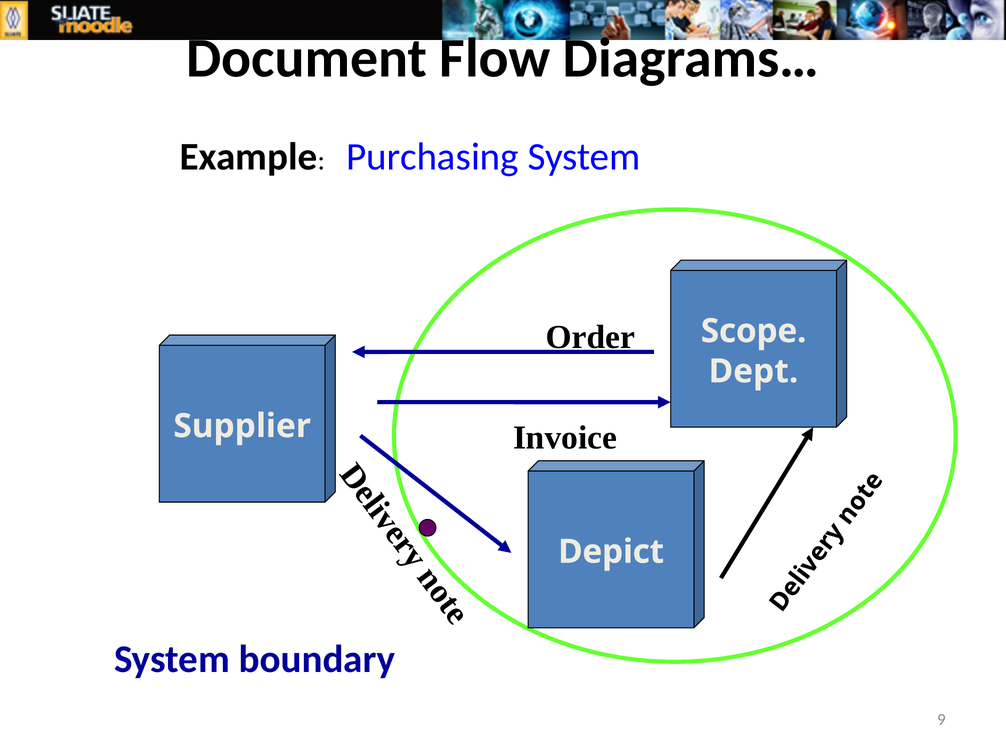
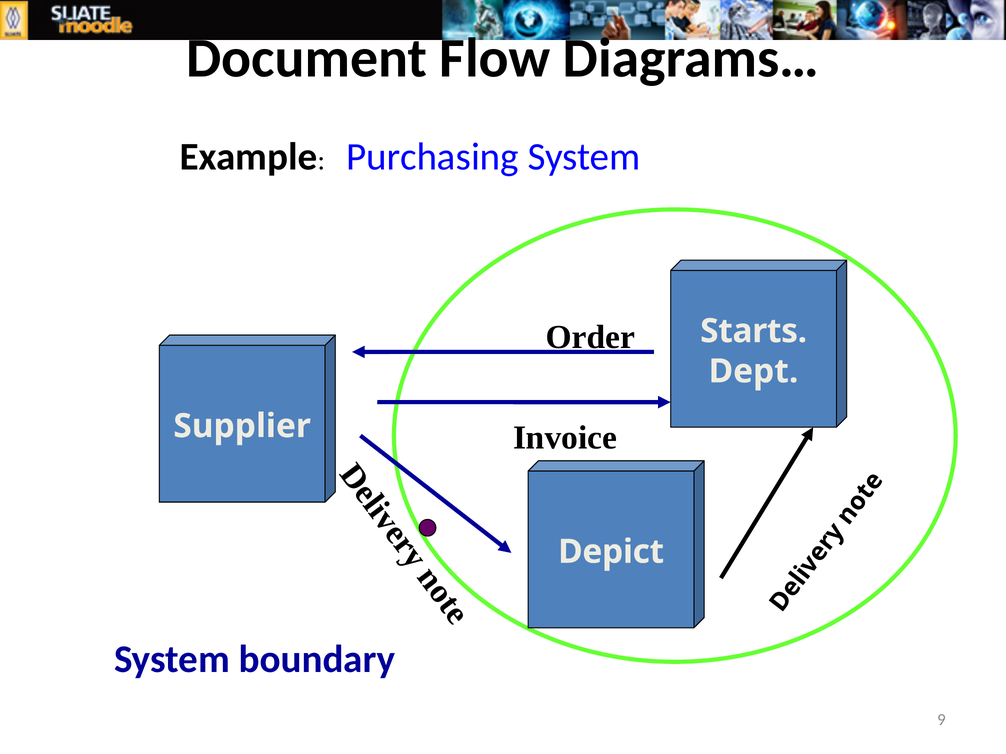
Scope: Scope -> Starts (754, 331)
